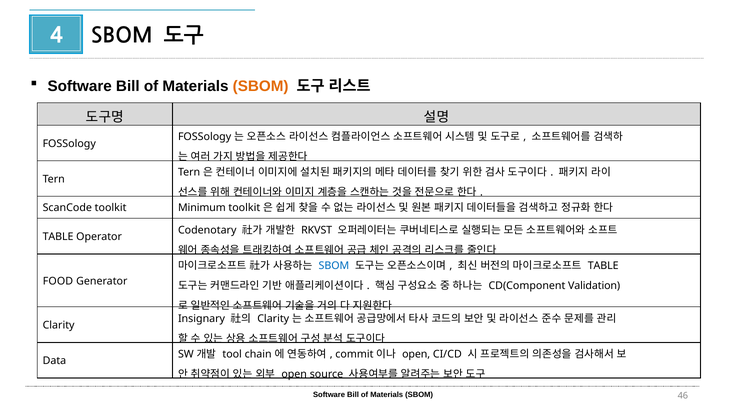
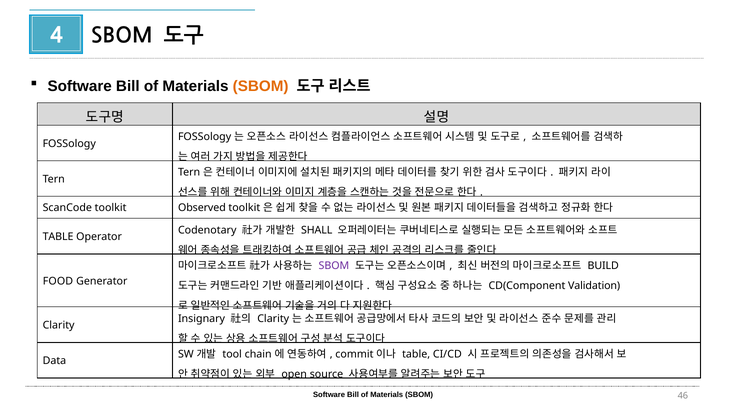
Minimum: Minimum -> Observed (202, 208)
RKVST: RKVST -> SHALL (317, 230)
SBOM colour: blue -> purple (334, 266)
TABLE: TABLE -> BUILD (603, 266)
open: open -> table (416, 355)
